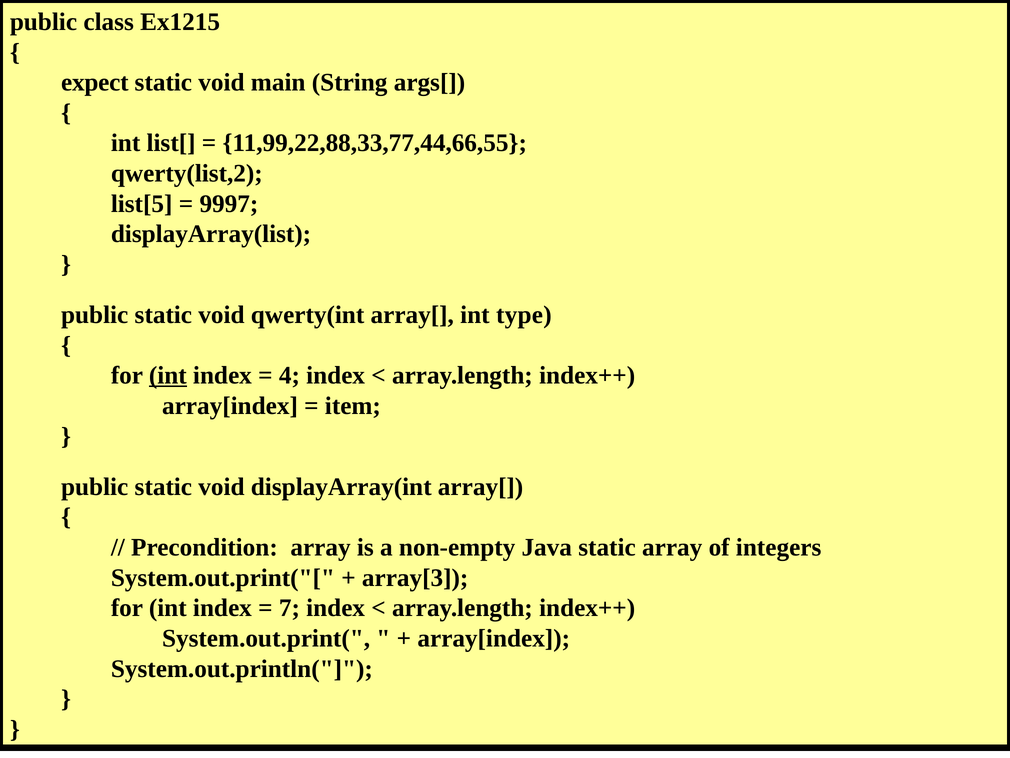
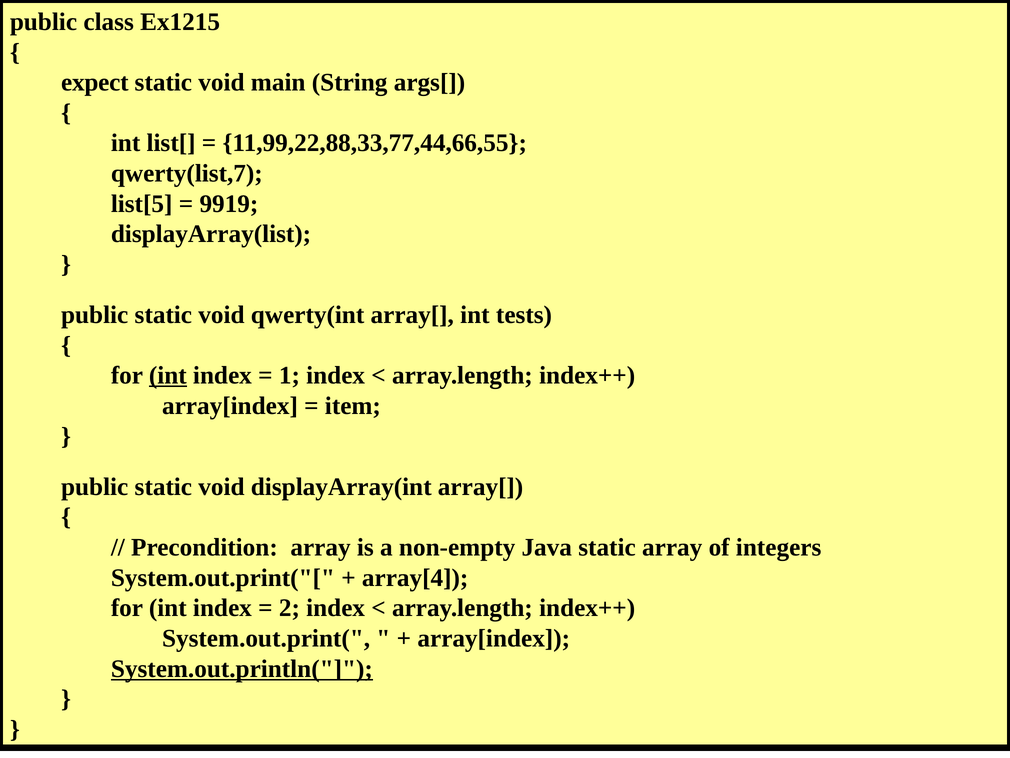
qwerty(list,2: qwerty(list,2 -> qwerty(list,7 (187, 173)
9997: 9997 -> 9919 (229, 204)
type: type -> tests (524, 315)
4: 4 -> 1 (289, 375)
array[3: array[3 -> array[4 (415, 577)
7: 7 -> 2 (289, 608)
System.out.println( underline: none -> present (242, 668)
